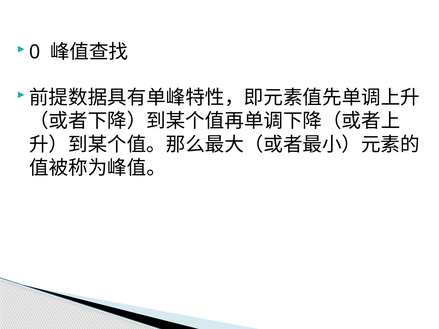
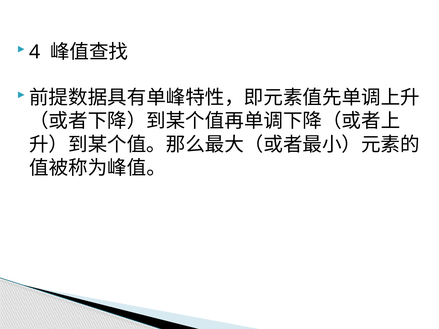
0: 0 -> 4 (35, 52)
